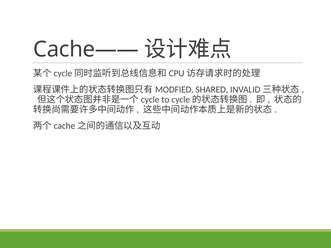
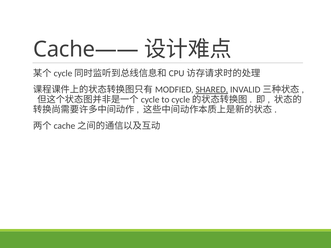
SHARED underline: none -> present (212, 90)
